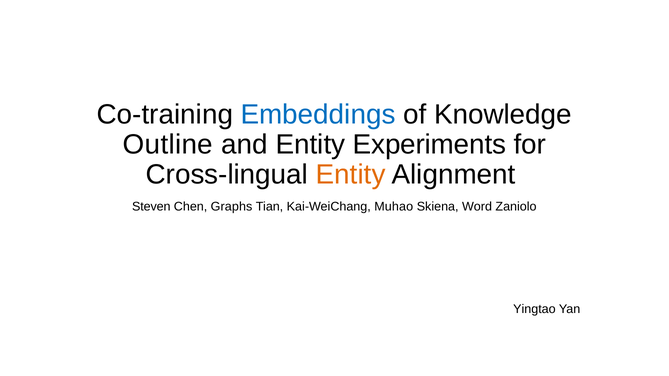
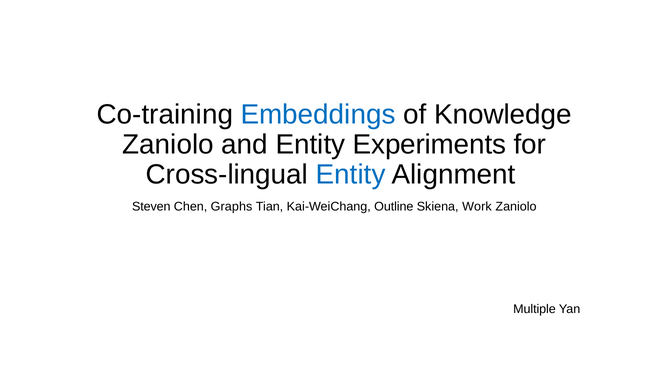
Outline: Outline -> Zaniolo (168, 145)
Entity colour: orange -> blue (351, 175)
Muhao: Muhao -> Outline (394, 207)
Word: Word -> Work (477, 207)
Yingtao: Yingtao -> Multiple (534, 309)
